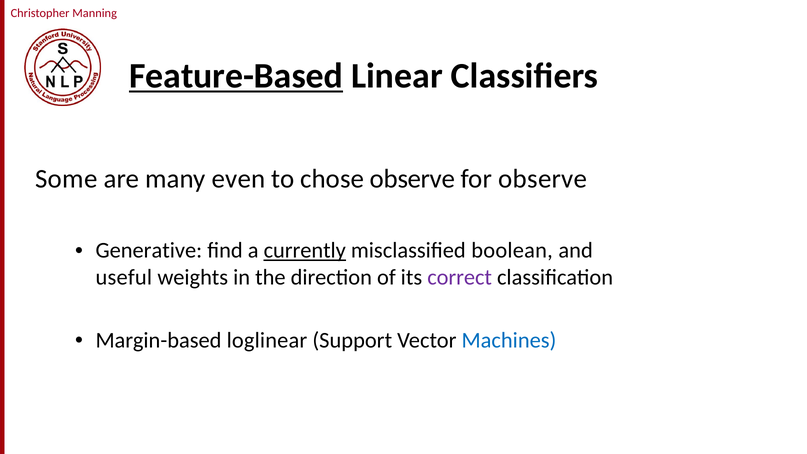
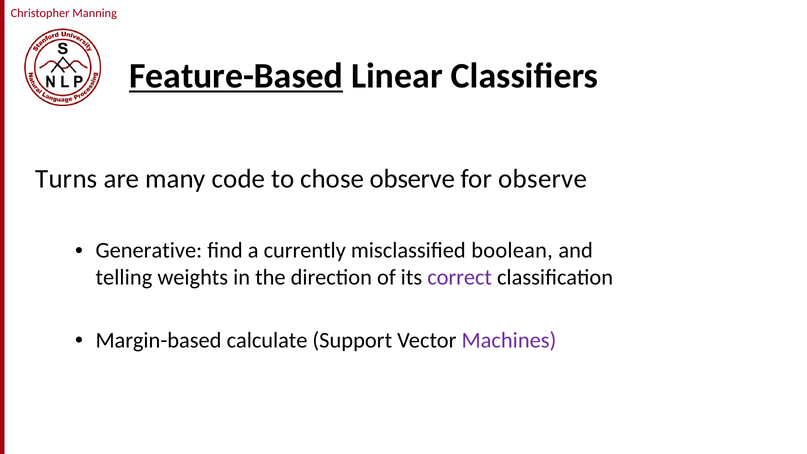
Some: Some -> Turns (66, 179)
even: even -> code (238, 179)
currently underline: present -> none (305, 250)
useful: useful -> telling (124, 277)
loglinear: loglinear -> calculate (267, 340)
Machines colour: blue -> purple (509, 340)
